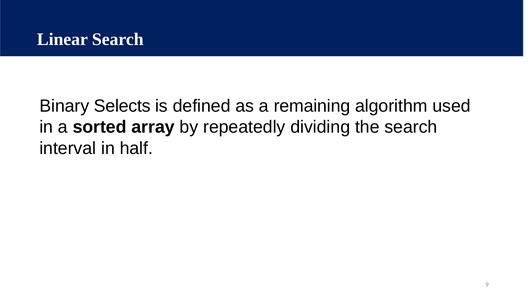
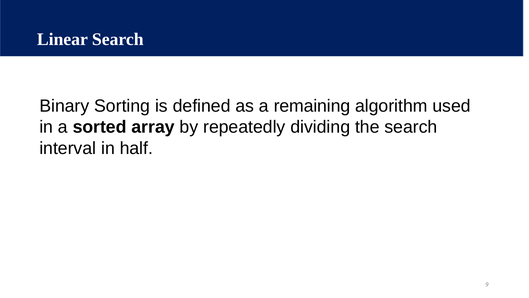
Selects: Selects -> Sorting (122, 106)
